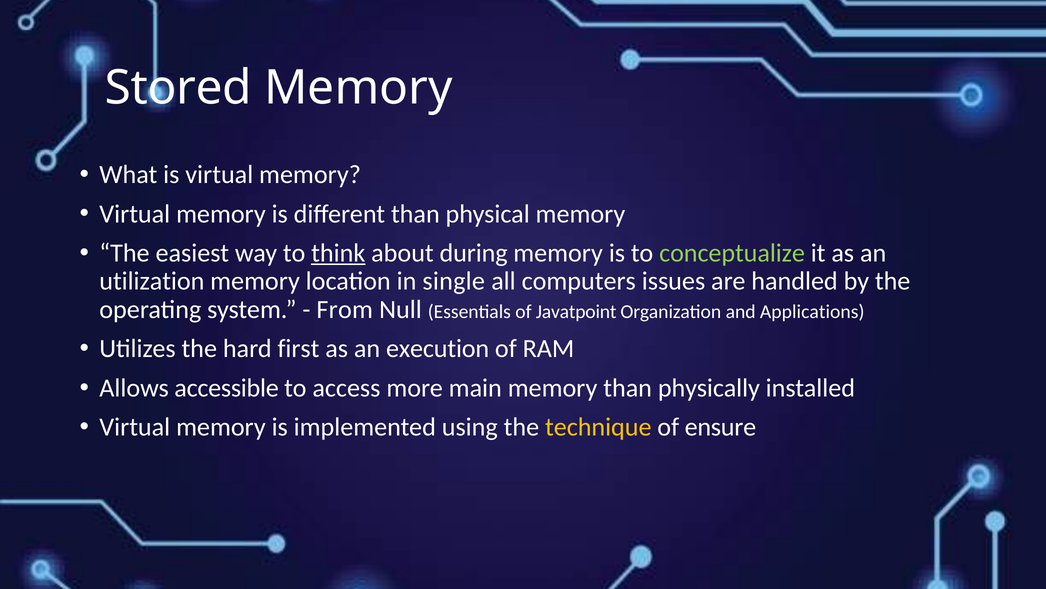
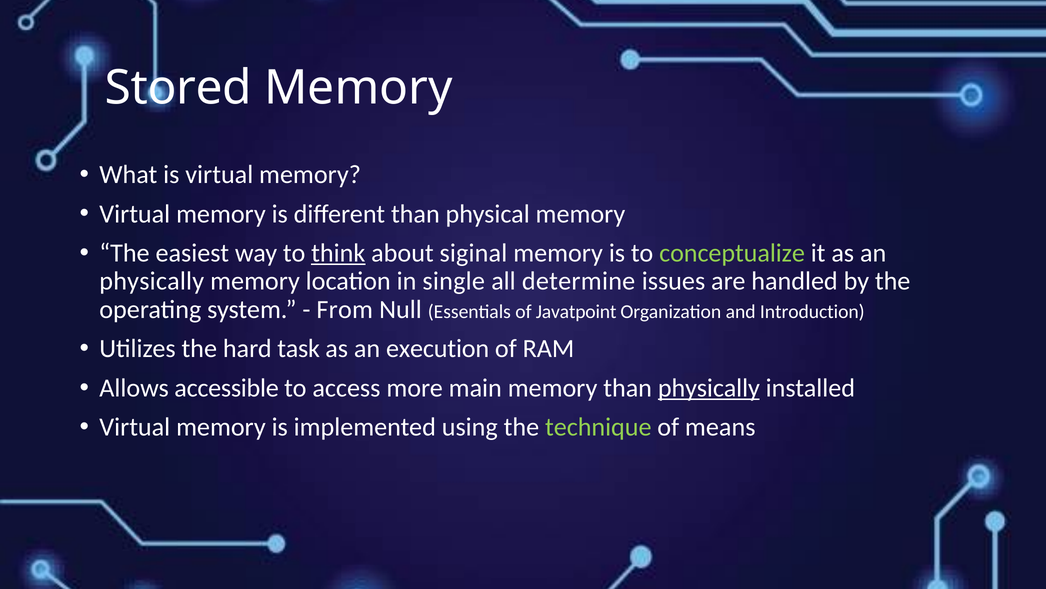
during: during -> siginal (473, 253)
utilization: utilization -> physically (152, 281)
computers: computers -> determine (579, 281)
Applications: Applications -> Introduction (812, 311)
first: first -> task (299, 348)
physically underline: none -> present (709, 388)
technique colour: yellow -> light green (598, 427)
ensure: ensure -> means (720, 427)
